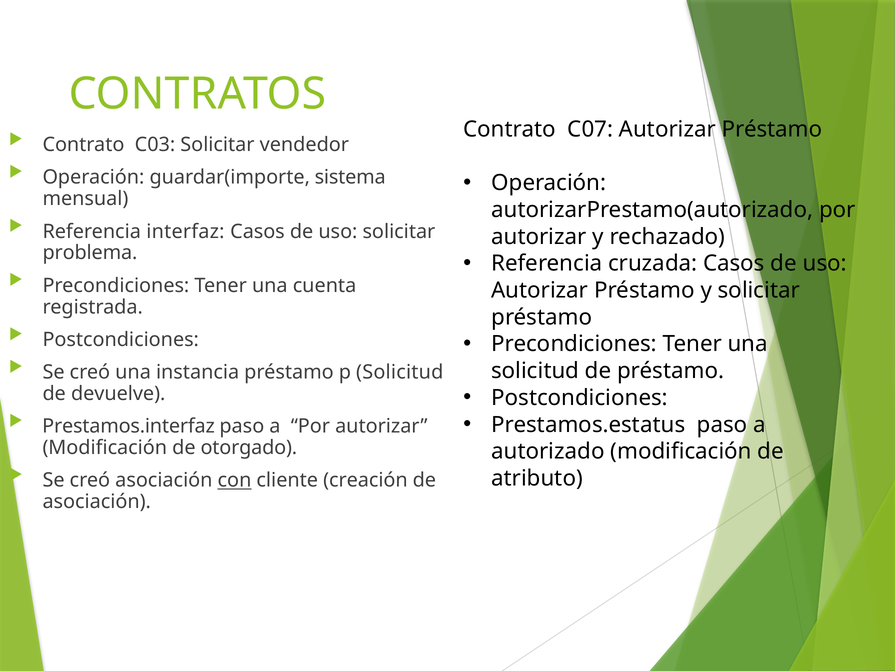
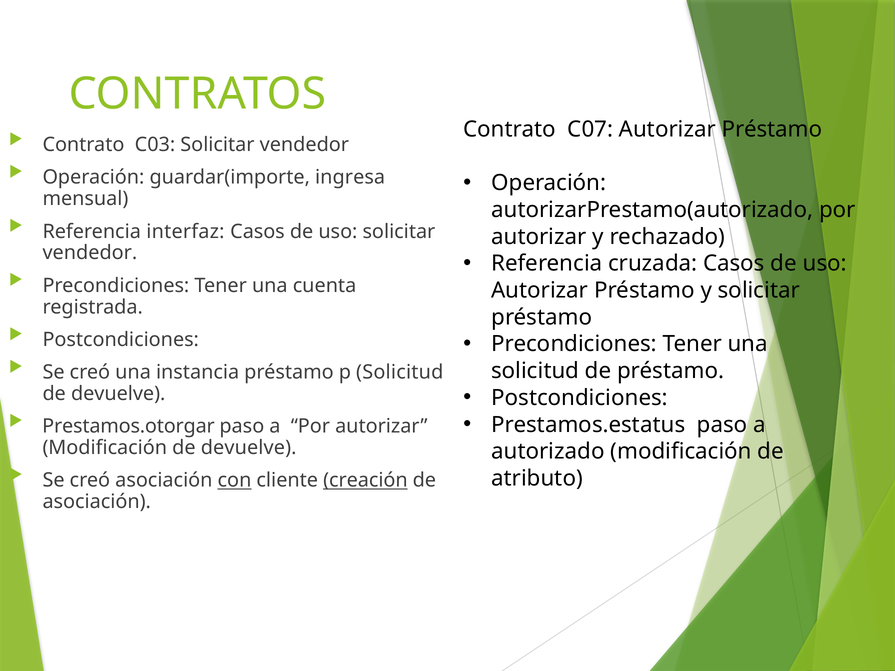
sistema: sistema -> ingresa (350, 177)
problema: problema -> vendedor (90, 253)
Prestamos.interfaz: Prestamos.interfaz -> Prestamos.otorgar (129, 426)
Modificación de otorgado: otorgado -> devuelve (249, 448)
creación underline: none -> present (365, 481)
